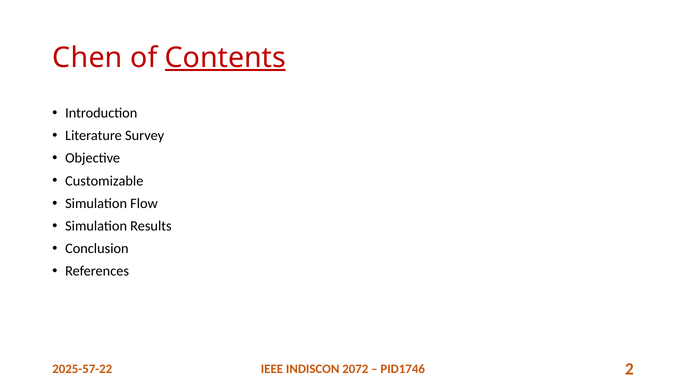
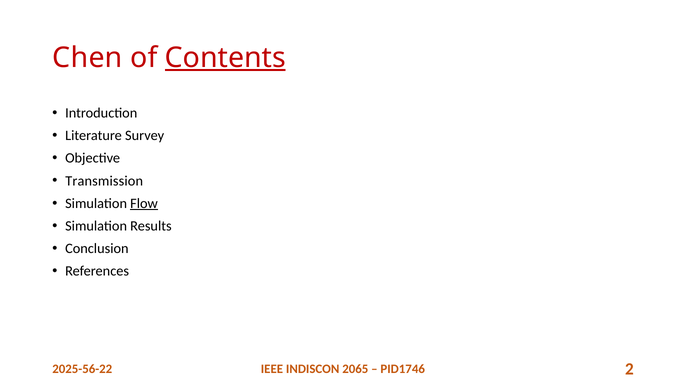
Customizable: Customizable -> Transmission (104, 181)
Flow underline: none -> present (144, 203)
2025-57-22: 2025-57-22 -> 2025-56-22 (82, 369)
2072: 2072 -> 2065 (355, 369)
